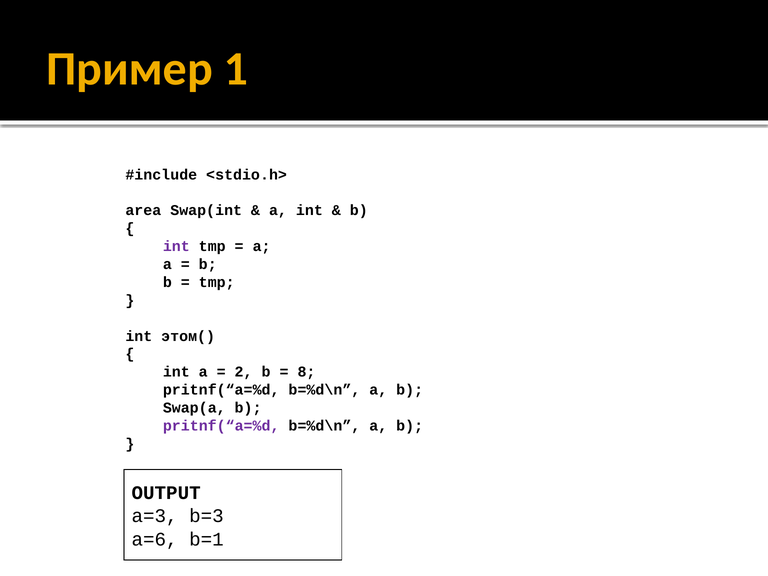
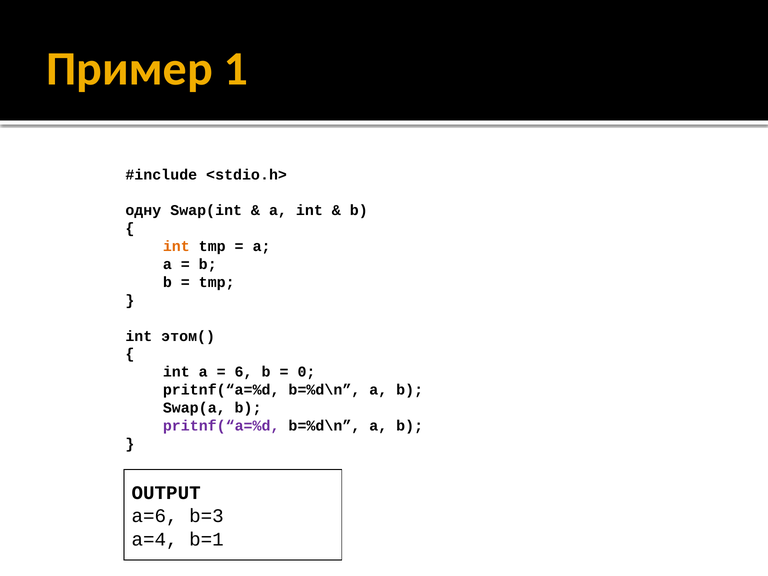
area: area -> одну (143, 211)
int colour: purple -> orange (176, 246)
2: 2 -> 6 (244, 372)
8: 8 -> 0 (306, 372)
a=3: a=3 -> a=6 (155, 516)
a=6: a=6 -> a=4 (155, 539)
